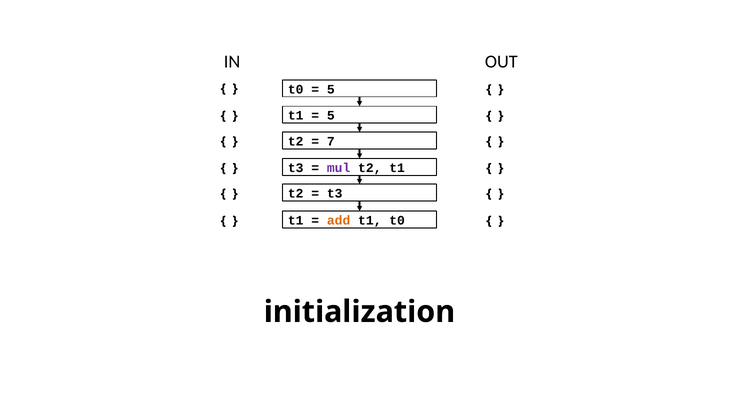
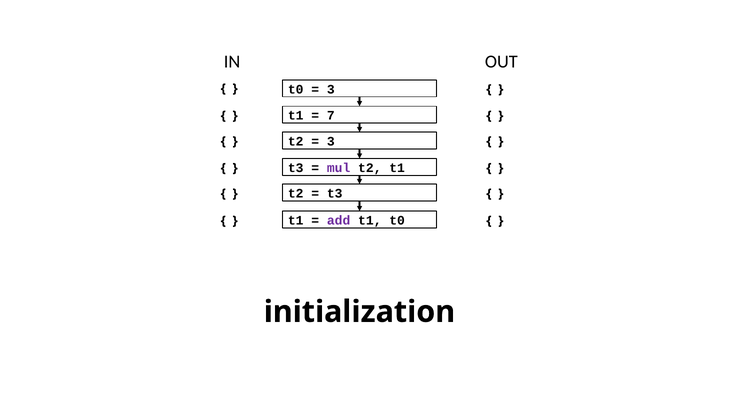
5: 5 -> 3 (331, 89)
5: 5 -> 7 (331, 116)
7: 7 -> 3 (331, 142)
add colour: orange -> purple (339, 221)
